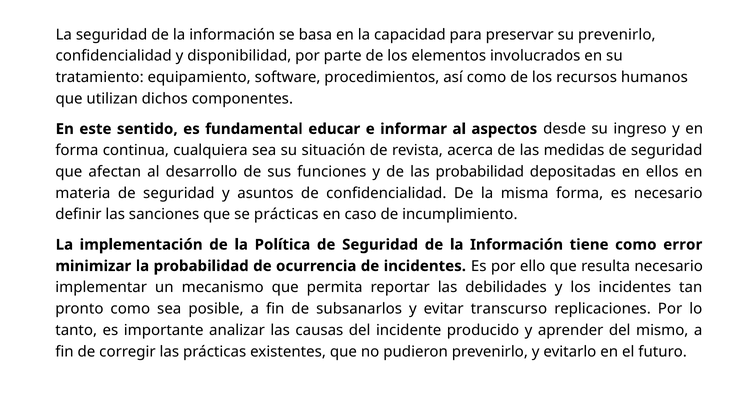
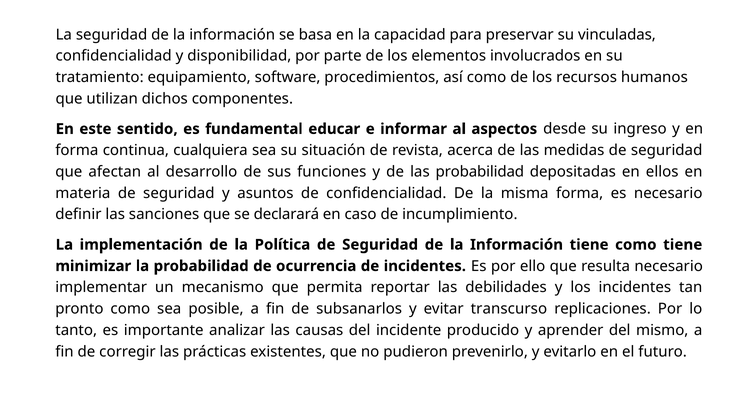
su prevenirlo: prevenirlo -> vinculadas (617, 35)
se prácticas: prácticas -> declarará (286, 214)
como error: error -> tiene (683, 245)
